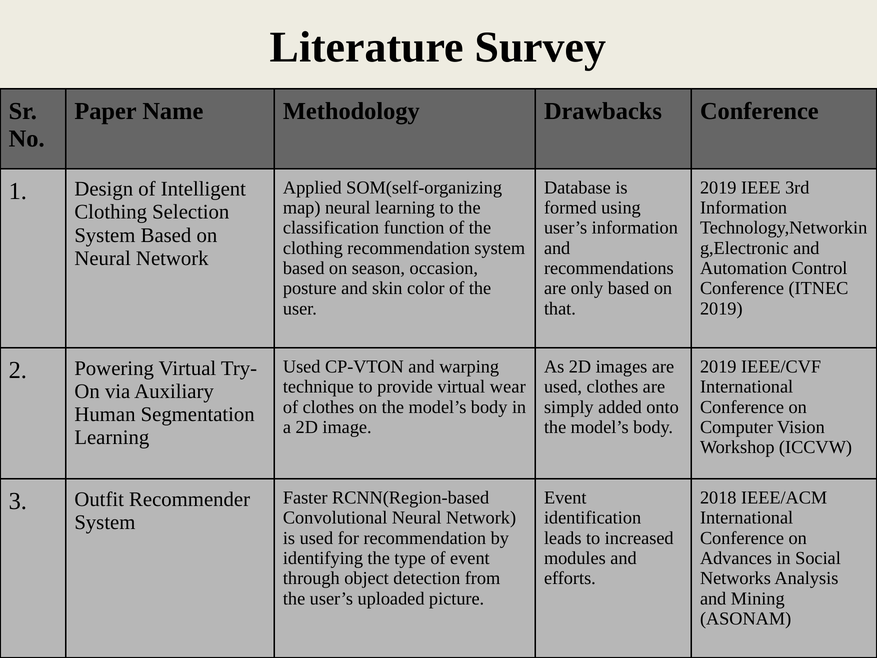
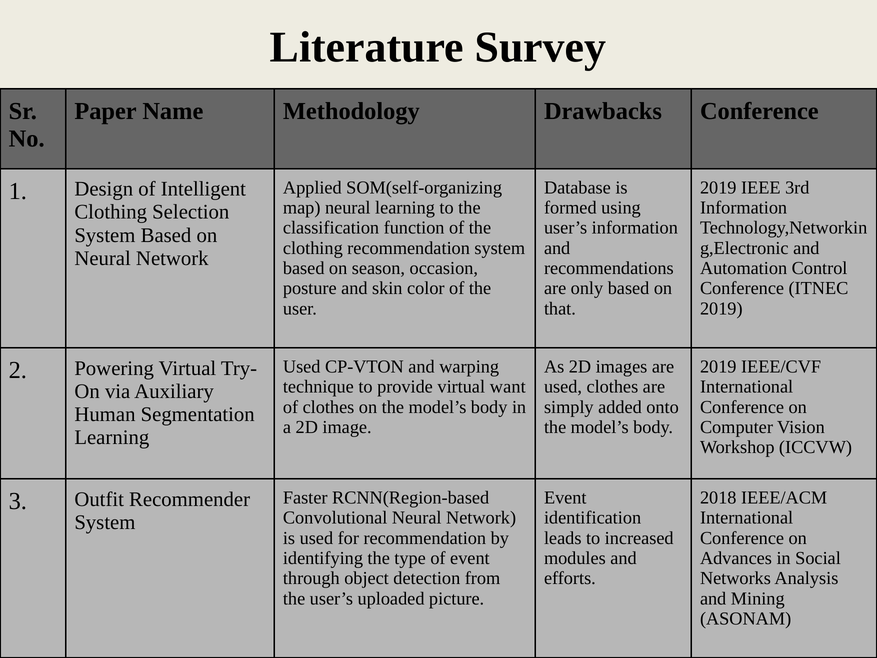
wear: wear -> want (508, 387)
